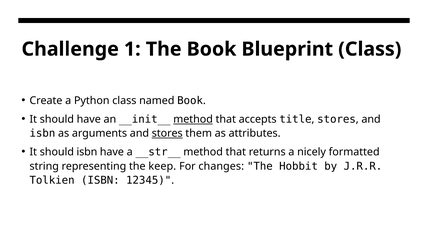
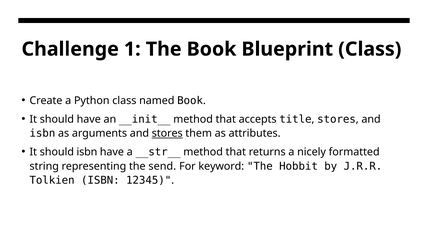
method underline: present -> none (193, 119)
keep: keep -> send (162, 166)
changes: changes -> keyword (221, 166)
